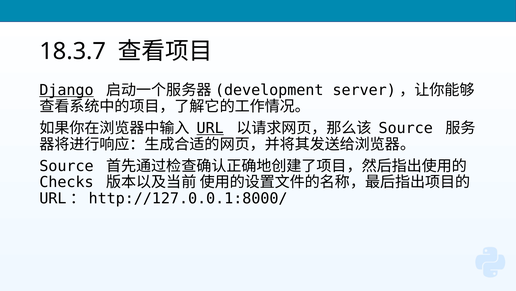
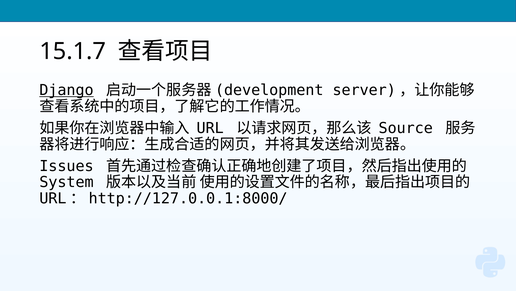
18.3.7: 18.3.7 -> 15.1.7 (73, 51)
URL underline: present -> none (210, 128)
Source: Source -> Issues (66, 166)
Checks: Checks -> System (66, 182)
